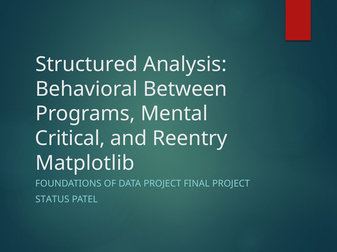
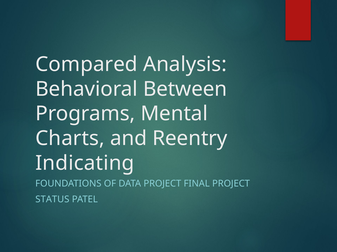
Structured: Structured -> Compared (86, 65)
Critical: Critical -> Charts (70, 139)
Matplotlib: Matplotlib -> Indicating (85, 163)
